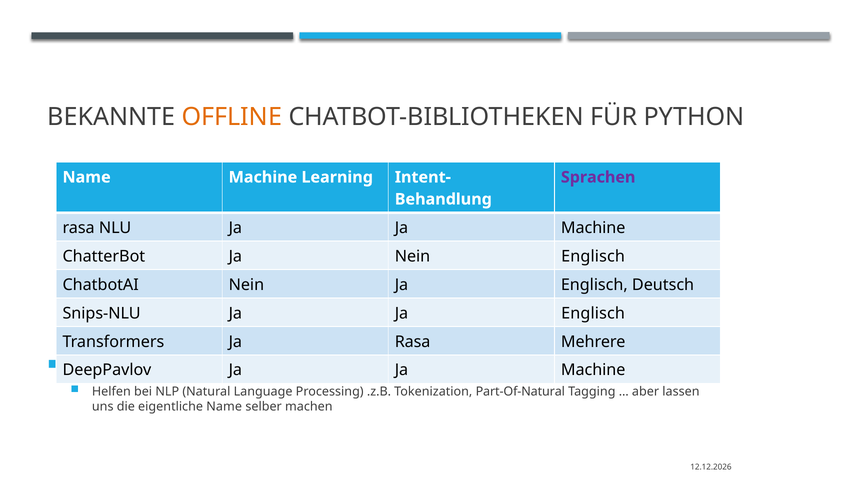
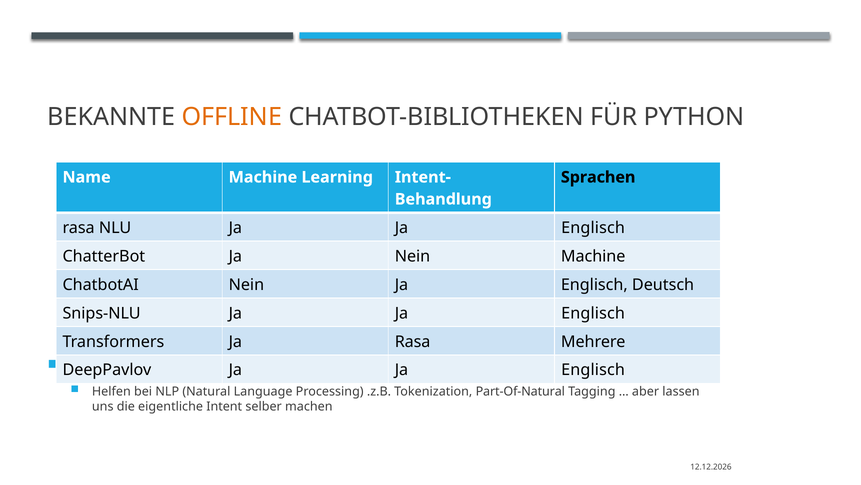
Sprachen colour: purple -> black (598, 177)
NLU Ja Ja Machine: Machine -> Englisch (593, 227)
Nein Englisch: Englisch -> Machine (593, 256)
Machine: Machine -> Englisch (593, 370)
eigentliche Name: Name -> Intent (224, 406)
